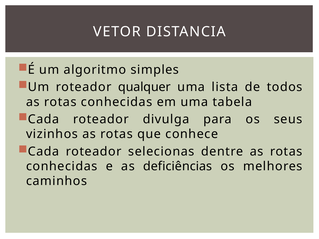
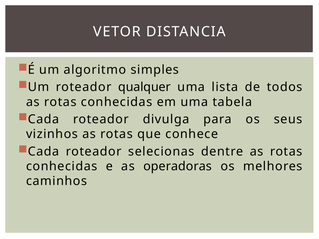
deficiências: deficiências -> operadoras (178, 166)
